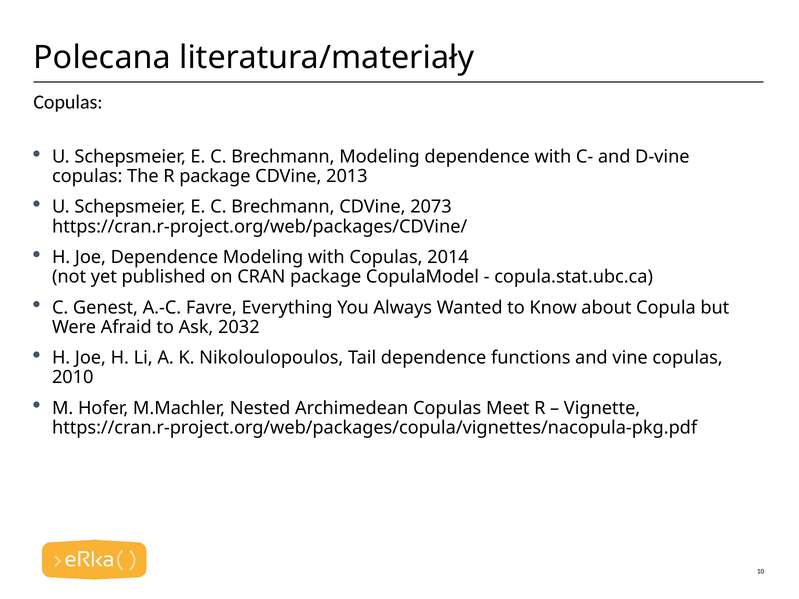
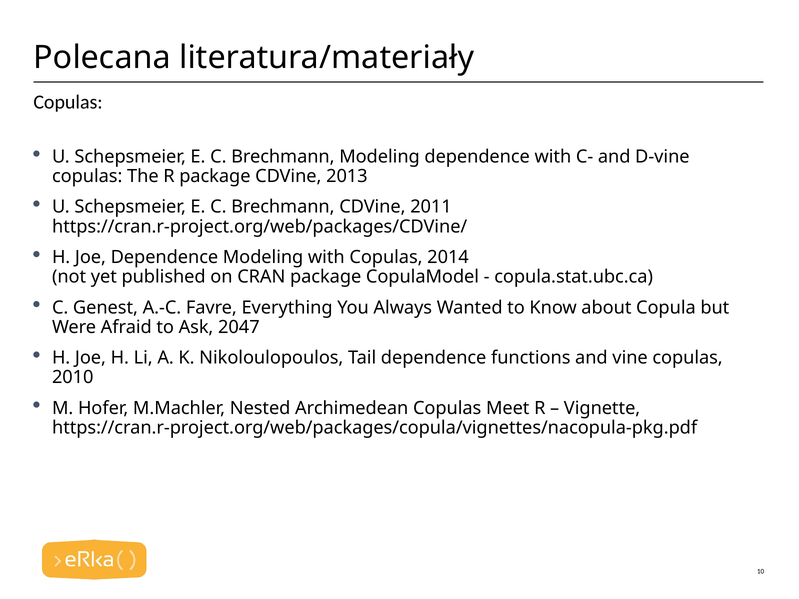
2073: 2073 -> 2011 (431, 207)
2032: 2032 -> 2047 (239, 327)
